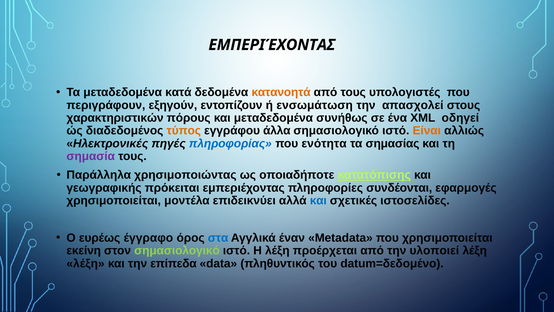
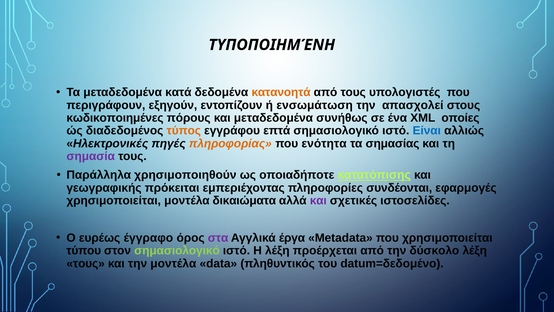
ΕΜΠΕΡΙΈΧΟΝΤΑΣ: ΕΜΠΕΡΙΈΧΟΝΤΑΣ -> ΤΥΠΟΠΟΙΗΜΈΝΗ (272, 45)
χαρακτηριστικών: χαρακτηριστικών -> κωδικοποιημένες (115, 118)
οδηγεί: οδηγεί -> οποίες (460, 118)
άλλα: άλλα -> επτά (277, 131)
Είναι colour: orange -> blue (427, 131)
πληροφορίας colour: blue -> orange (230, 143)
χρησιμοποιώντας: χρησιμοποιώντας -> χρησιμοποιηθούν (185, 175)
επιδεικνύει: επιδεικνύει -> δικαιώματα (244, 200)
και colour: blue -> purple (318, 200)
στα colour: blue -> purple (218, 238)
έναν: έναν -> έργα (292, 238)
εκείνη: εκείνη -> τύπου (84, 250)
υλοποιεί: υλοποιεί -> δύσκολο (434, 250)
λέξη: λέξη -> τους (86, 263)
την επίπεδα: επίπεδα -> μοντέλα (173, 263)
